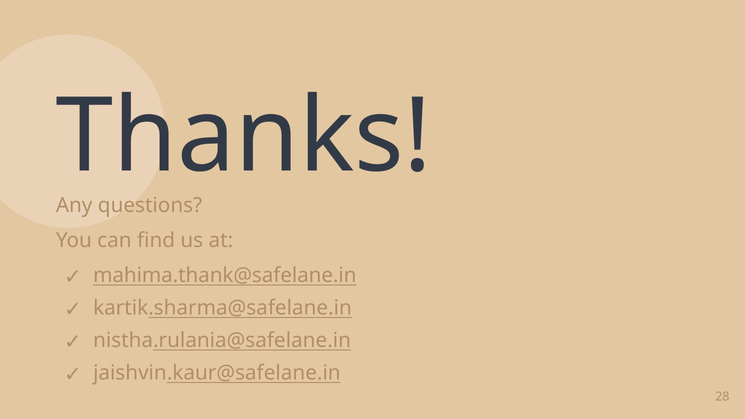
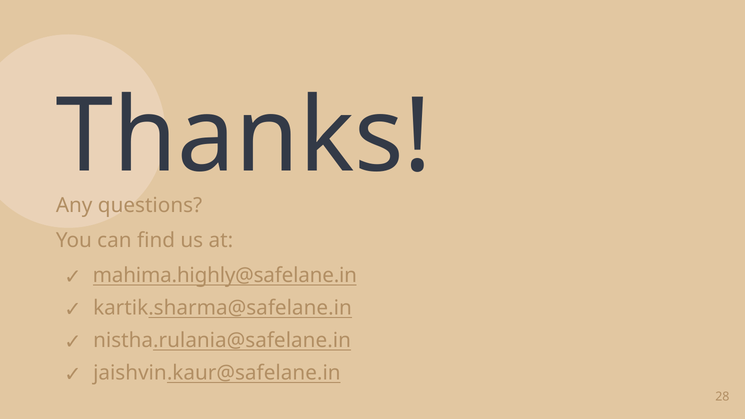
mahima.thank@safelane.in: mahima.thank@safelane.in -> mahima.highly@safelane.in (225, 276)
